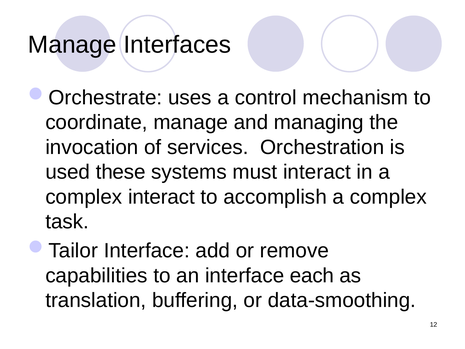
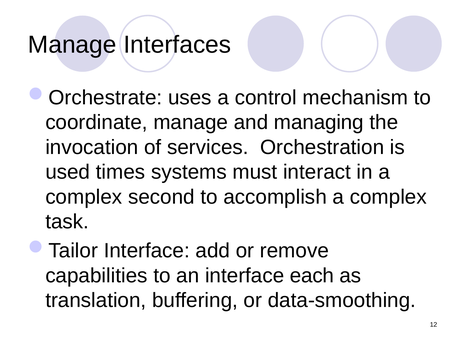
these: these -> times (121, 172)
complex interact: interact -> second (161, 197)
